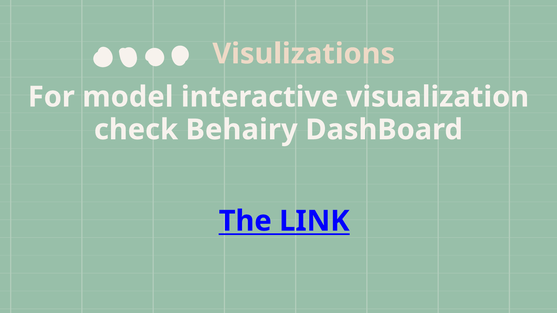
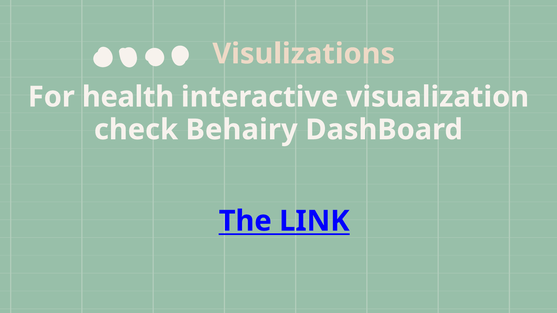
model: model -> health (128, 97)
